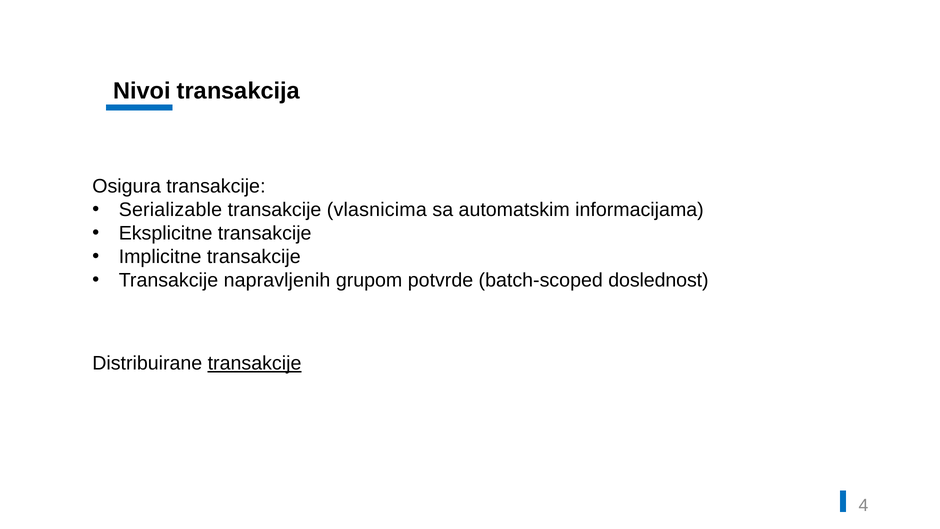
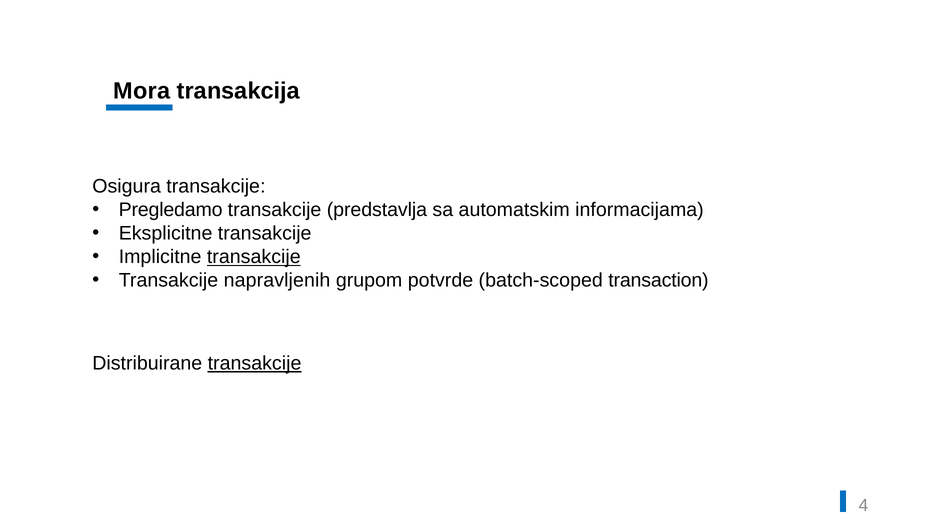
Nivoi: Nivoi -> Mora (142, 91)
Serializable: Serializable -> Pregledamo (171, 210)
vlasnicima: vlasnicima -> predstavlja (377, 210)
transakcije underline: none -> present (254, 257)
doslednost: doslednost -> transaction (658, 280)
